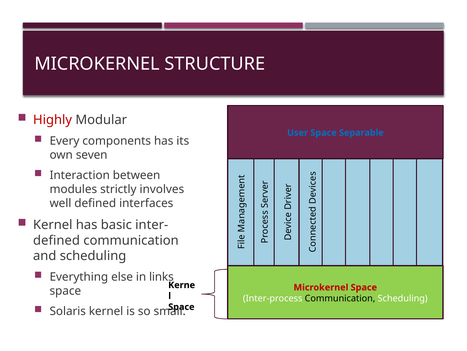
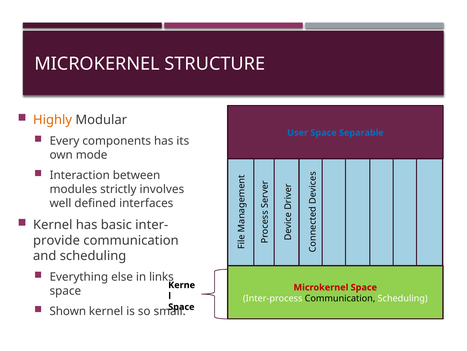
Highly colour: red -> orange (53, 120)
seven: seven -> mode (92, 155)
defined: defined -> provide (56, 240)
Solaris: Solaris -> Shown (68, 311)
